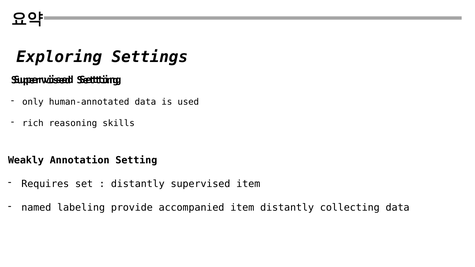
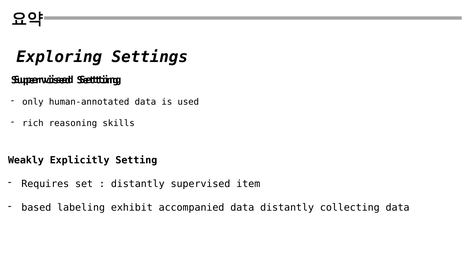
Annotation: Annotation -> Explicitly (80, 160)
named: named -> based (36, 208)
provide: provide -> exhibit (132, 208)
accompanied item: item -> data (242, 208)
